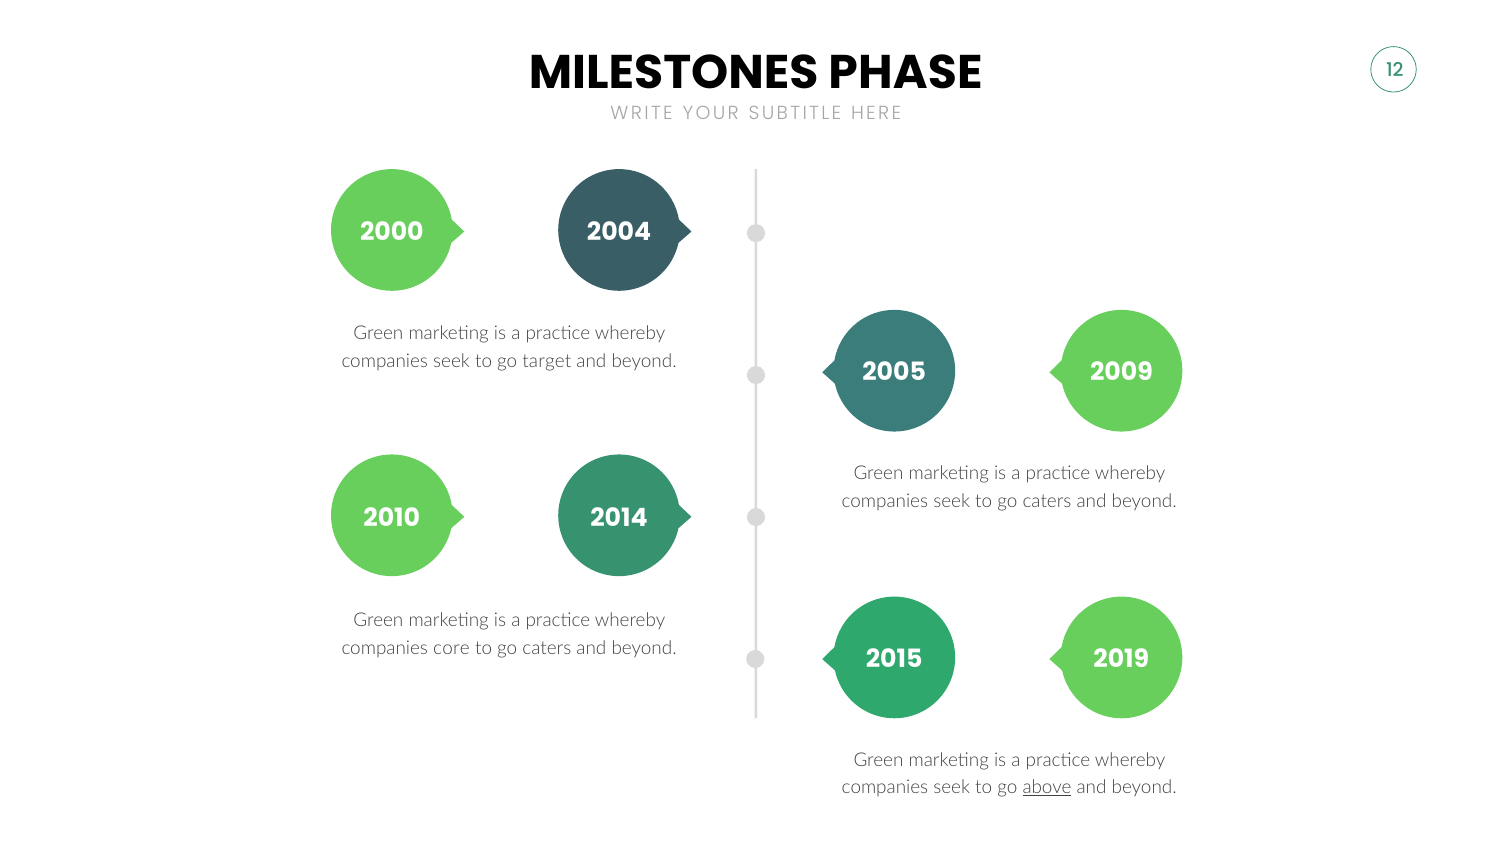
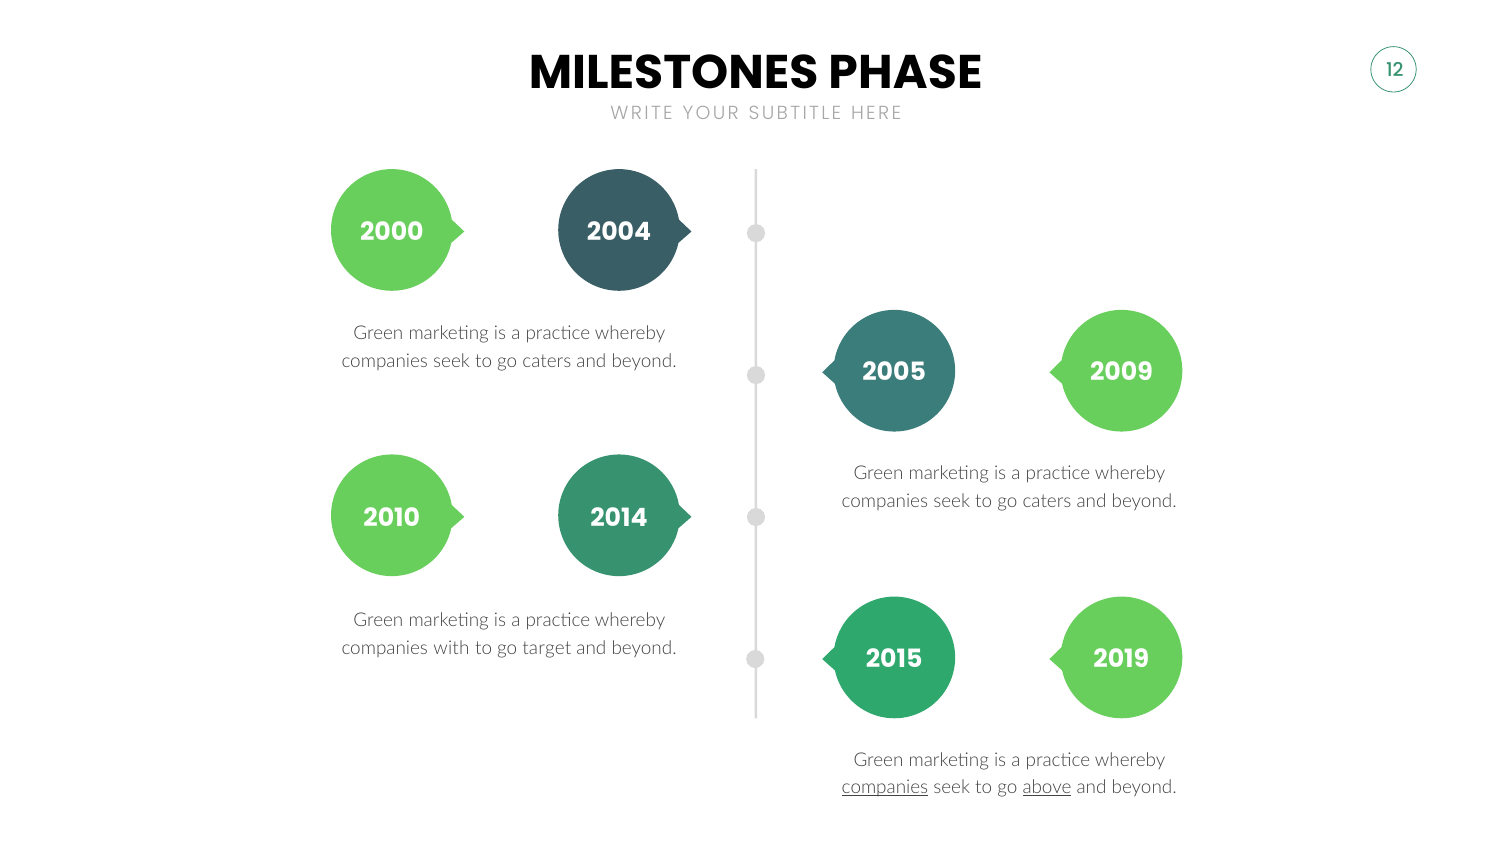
target: target -> caters (547, 361)
core: core -> with (451, 648)
caters: caters -> target (547, 648)
companies underline: none -> present (885, 787)
